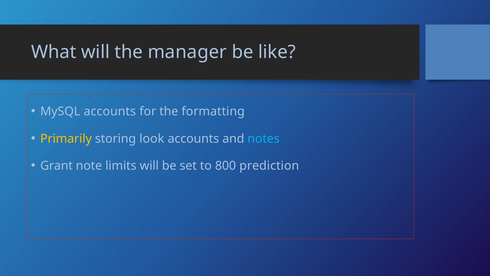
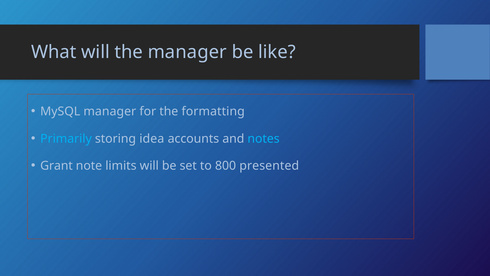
MySQL accounts: accounts -> manager (110, 111)
Primarily colour: yellow -> light blue (66, 138)
look: look -> idea (152, 138)
prediction: prediction -> presented (269, 166)
